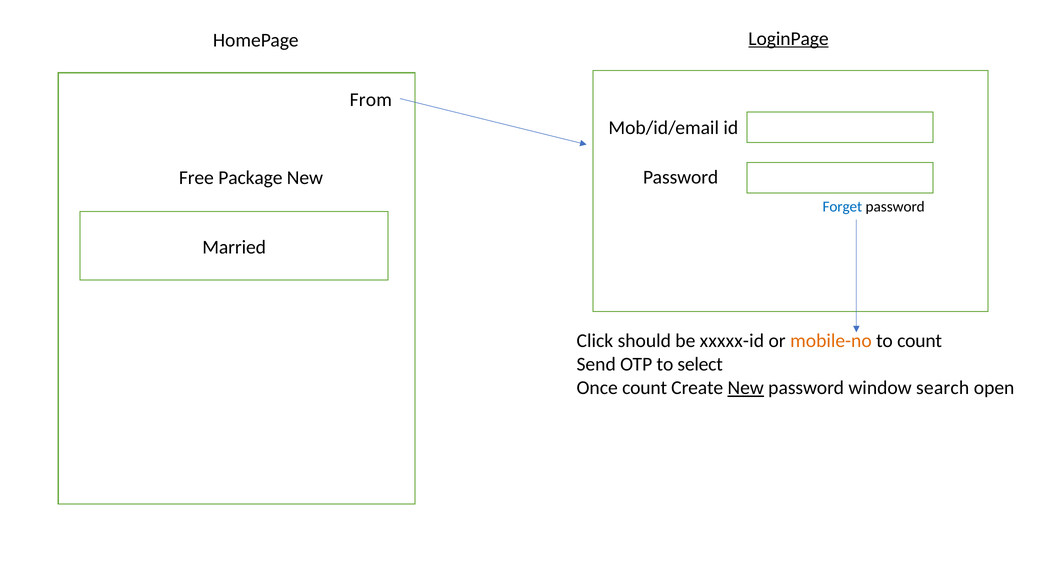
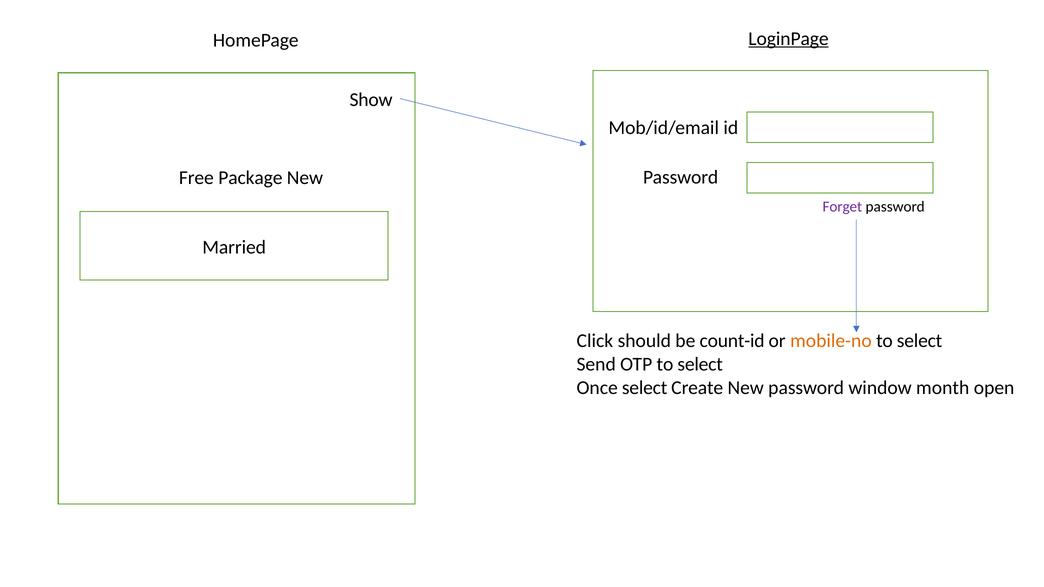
From: From -> Show (371, 100)
Forget colour: blue -> purple (842, 207)
xxxxx-id: xxxxx-id -> count-id (732, 341)
count: count -> select (920, 341)
Once count: count -> select (645, 388)
New underline: present -> none (746, 388)
search: search -> month (943, 388)
